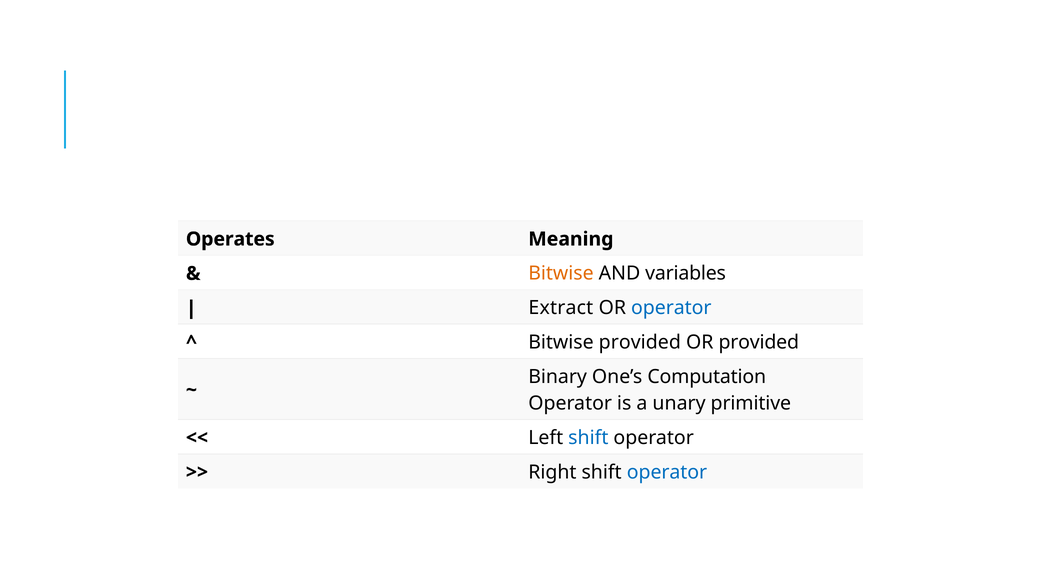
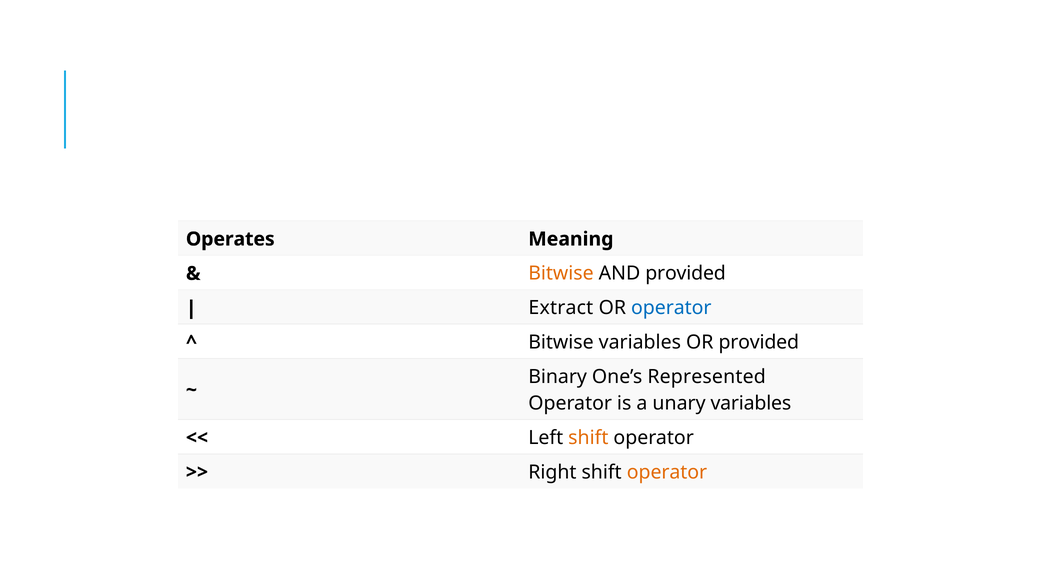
AND variables: variables -> provided (686, 273)
Bitwise provided: provided -> variables (640, 342)
Computation: Computation -> Represented (707, 376)
unary primitive: primitive -> variables (751, 403)
shift colour: blue -> orange (588, 437)
operator colour: blue -> orange (667, 472)
